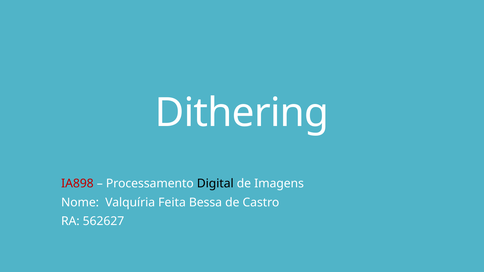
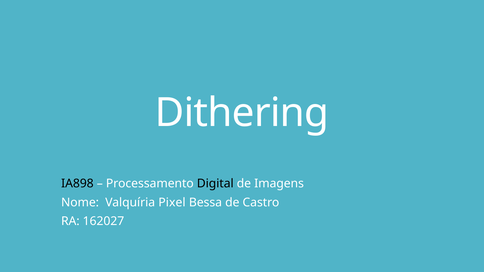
IA898 colour: red -> black (77, 184)
Feita: Feita -> Pixel (172, 203)
562627: 562627 -> 162027 (103, 222)
